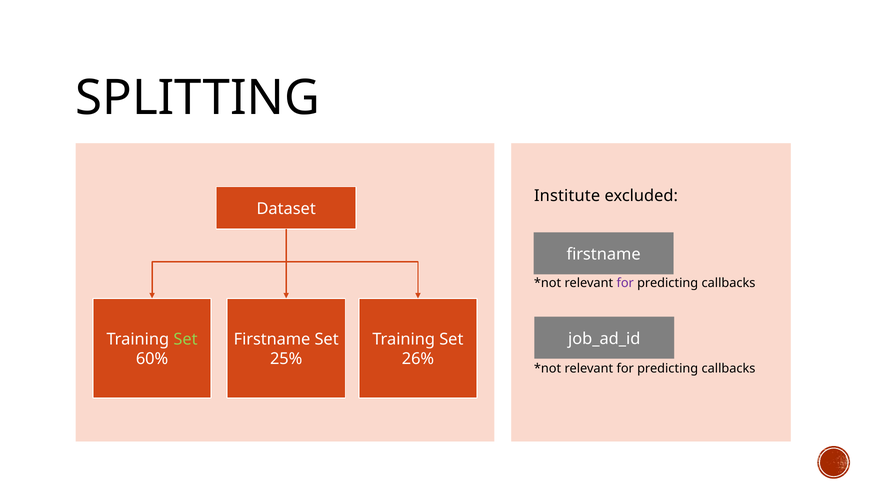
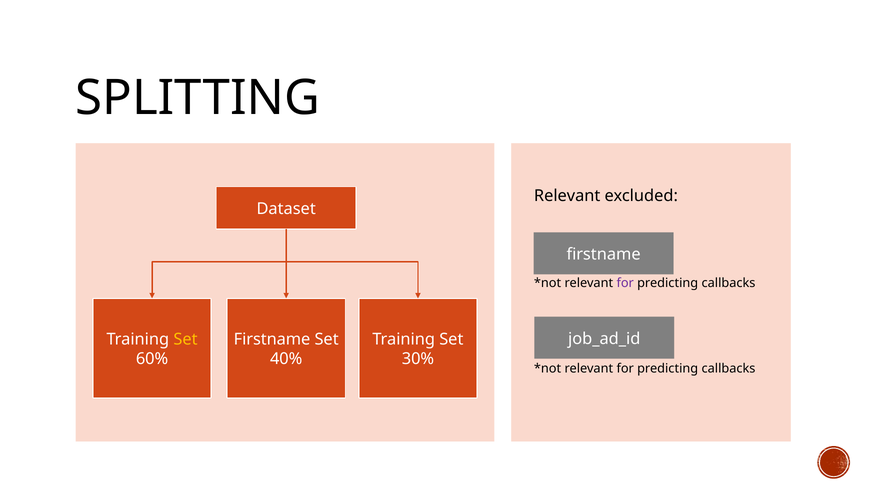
Institute: Institute -> Relevant (567, 196)
Set colour: light green -> yellow (185, 340)
25%: 25% -> 40% (286, 360)
26%: 26% -> 30% (418, 360)
